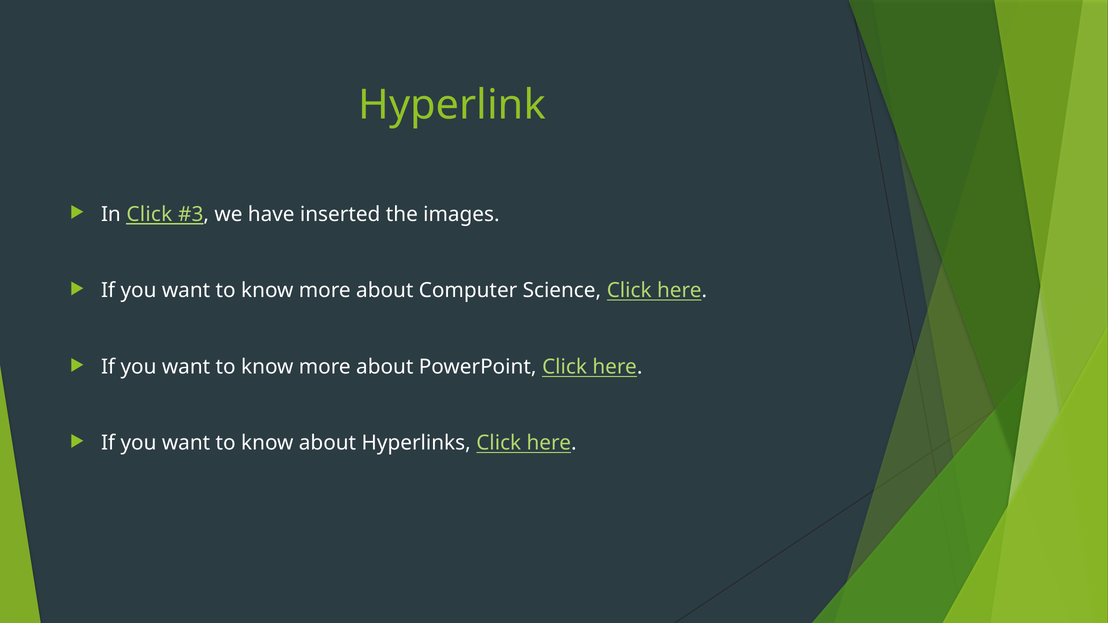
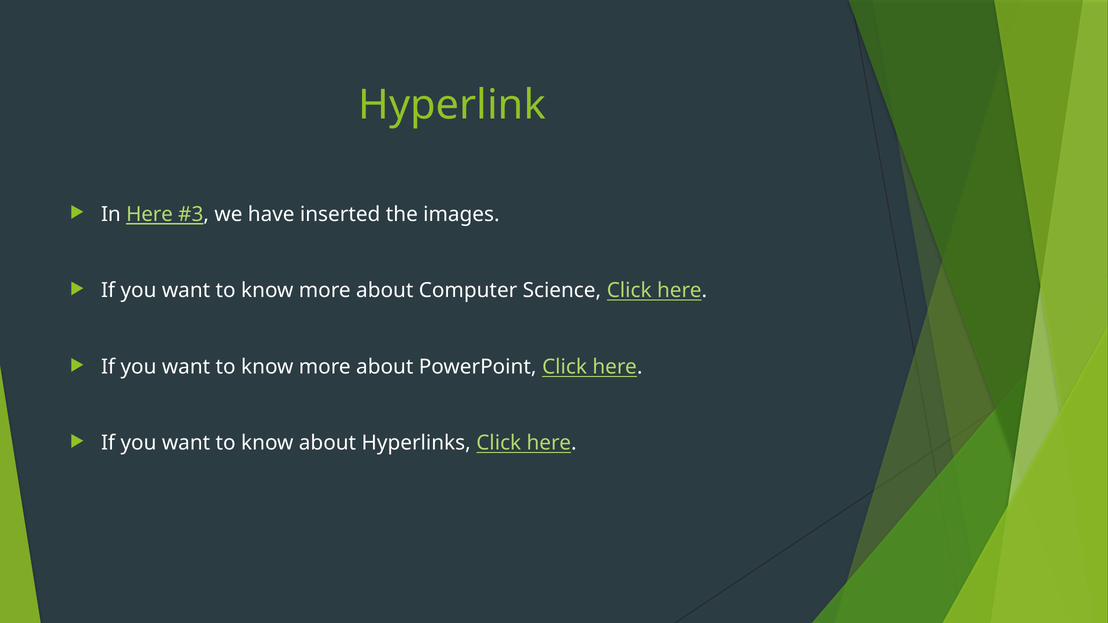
In Click: Click -> Here (150, 214)
